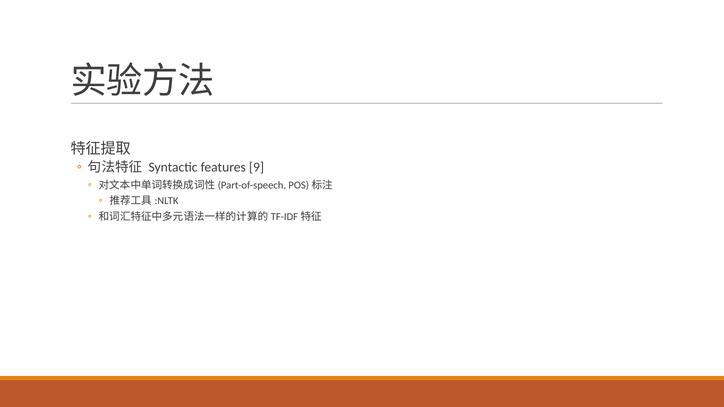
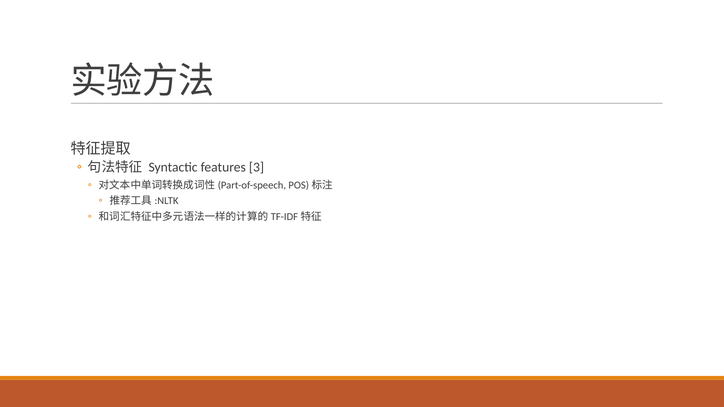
9: 9 -> 3 (256, 168)
